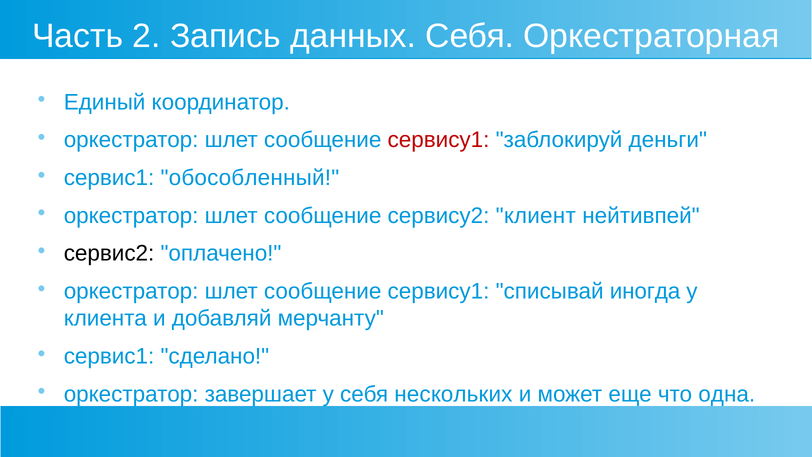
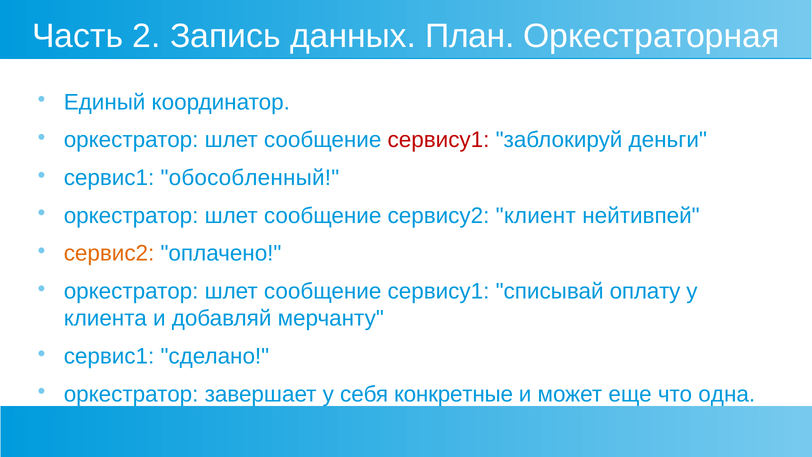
данных Себя: Себя -> План (470, 36)
сервис2 colour: black -> orange (109, 253)
иногда: иногда -> оплату (645, 291)
нескольких: нескольких -> конкретные (454, 394)
